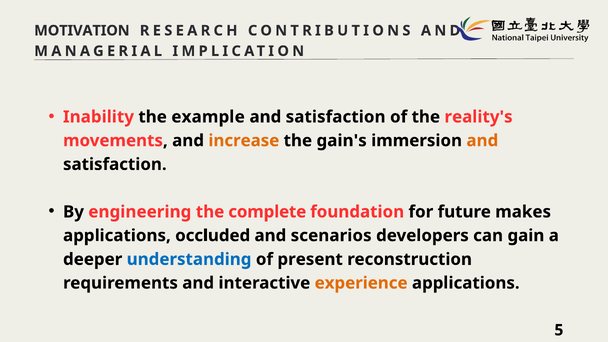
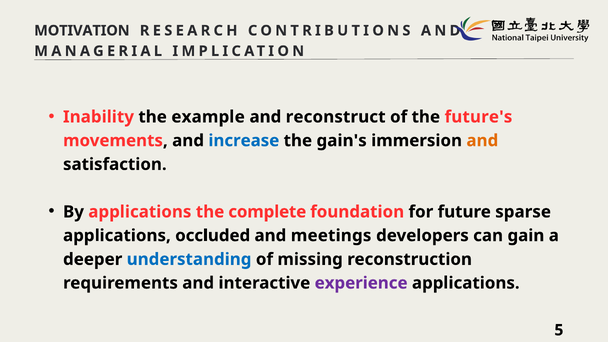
satisfaction: satisfaction -> reconstruct (336, 117)
reality's: reality's -> future's (478, 117)
increase colour: orange -> blue (244, 141)
By engineering: engineering -> applications (140, 212)
makes: makes -> sparse (523, 212)
scenarios: scenarios -> meetings (331, 236)
present: present -> missing (310, 259)
experience colour: orange -> purple (361, 283)
